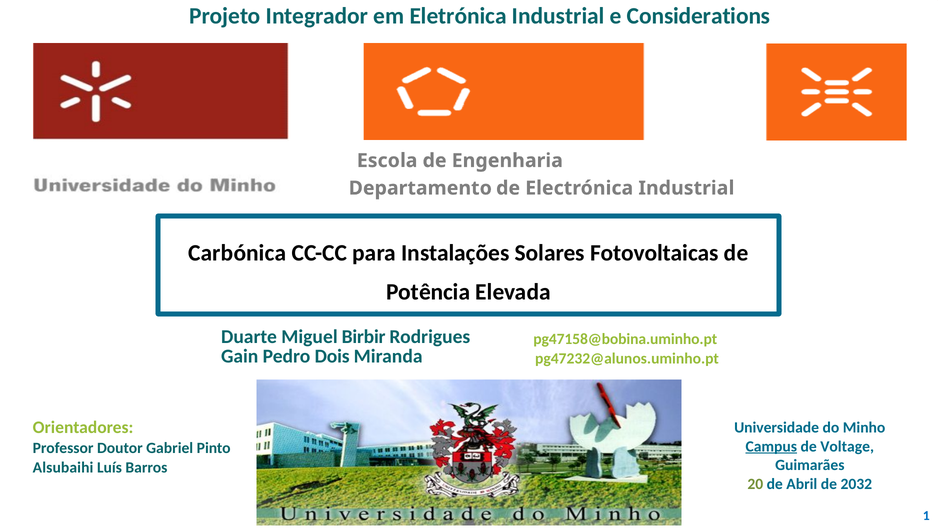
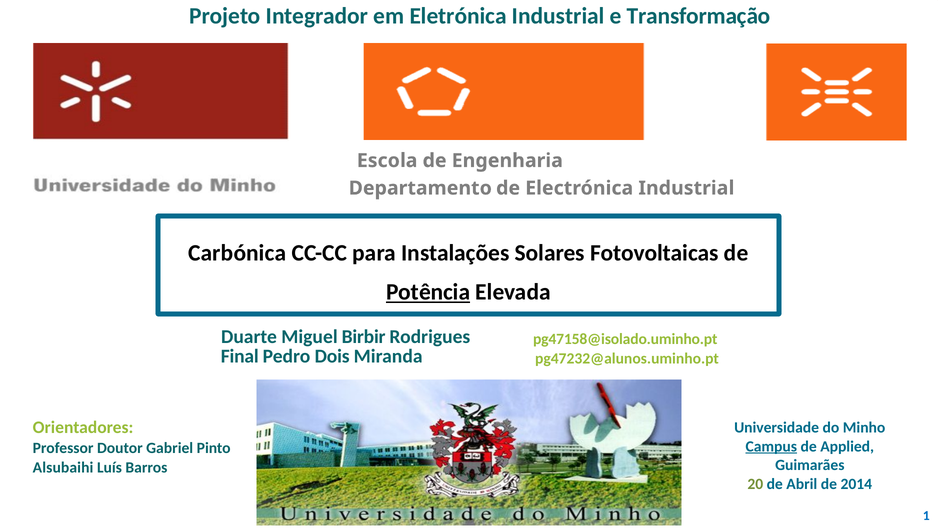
Considerations: Considerations -> Transformação (699, 16)
Potência underline: none -> present (428, 292)
pg47158@bobina.uminho.pt: pg47158@bobina.uminho.pt -> pg47158@isolado.uminho.pt (625, 339)
Gain: Gain -> Final (240, 356)
Voltage: Voltage -> Applied (847, 446)
2032: 2032 -> 2014 (856, 484)
